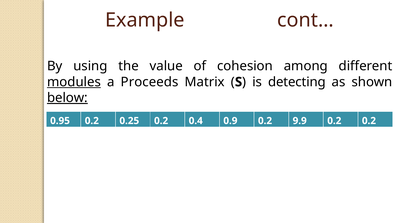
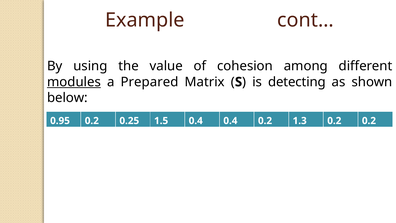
Proceeds: Proceeds -> Prepared (150, 82)
below underline: present -> none (67, 98)
0.25 0.2: 0.2 -> 1.5 (161, 121)
0.4 0.9: 0.9 -> 0.4 (230, 121)
9.9: 9.9 -> 1.3 (300, 121)
